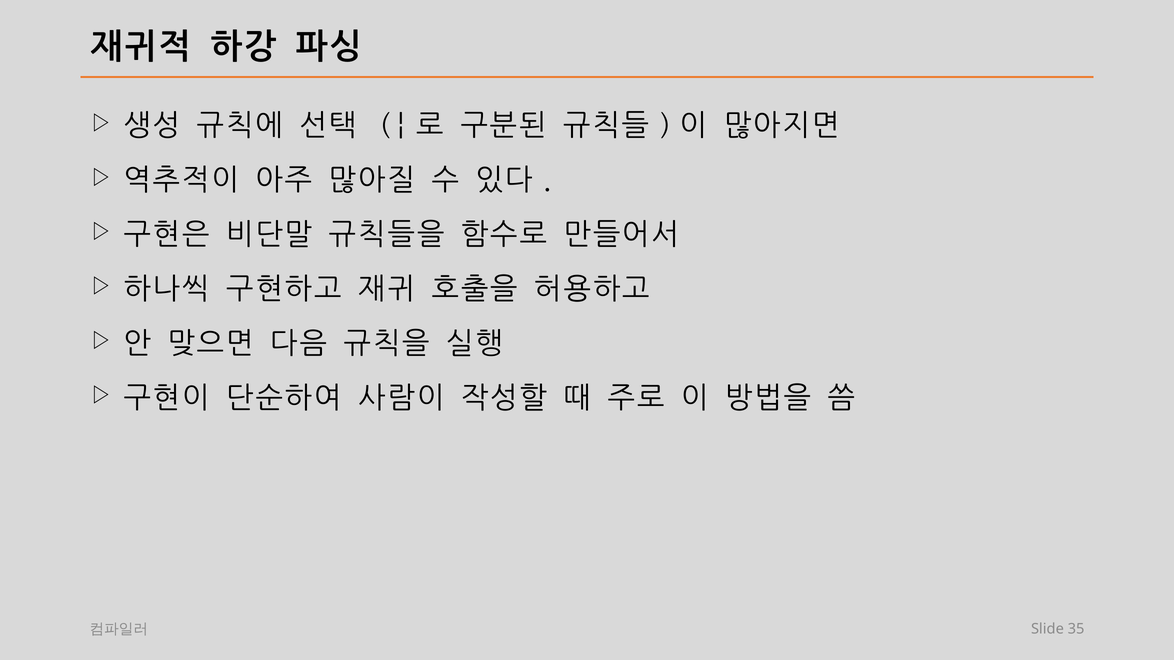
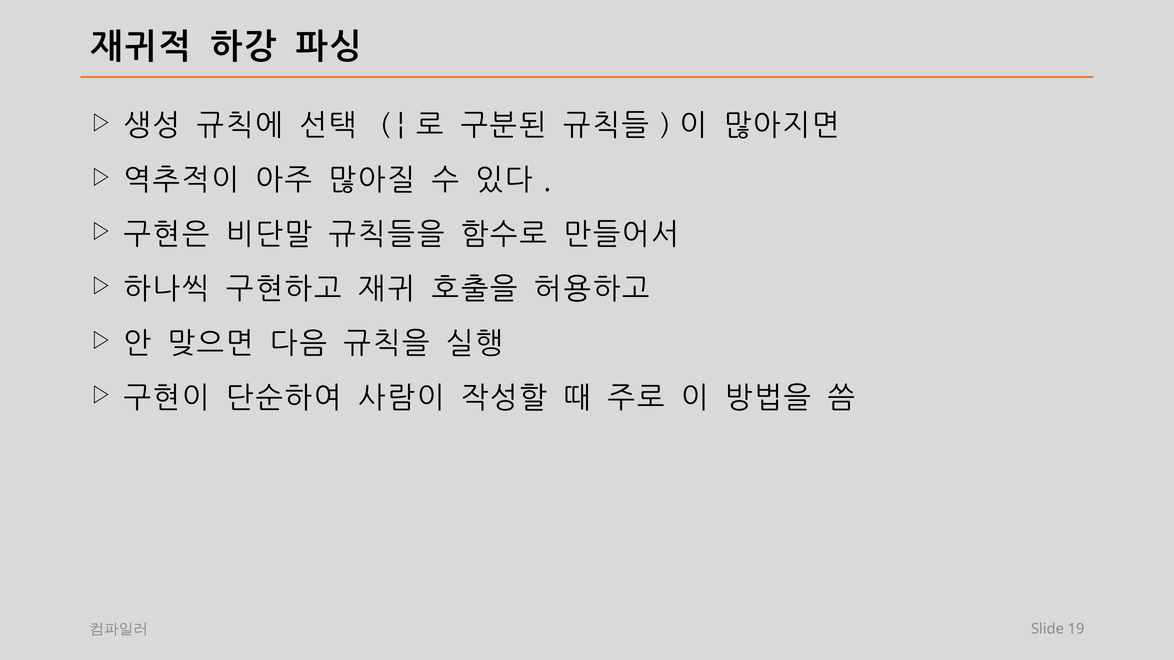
35: 35 -> 19 (1076, 629)
